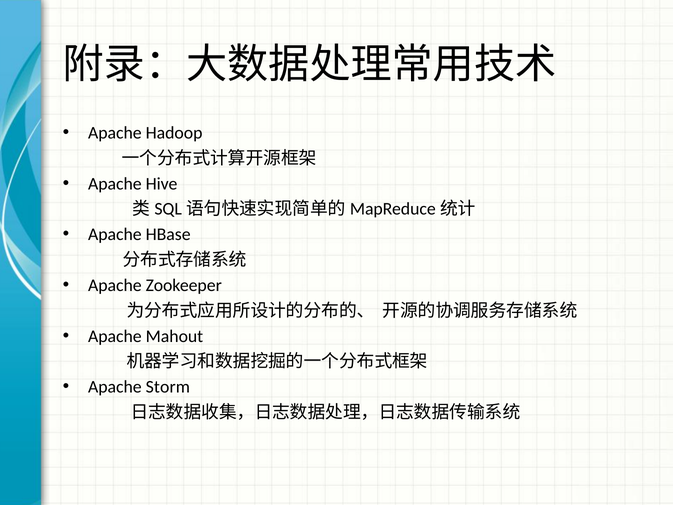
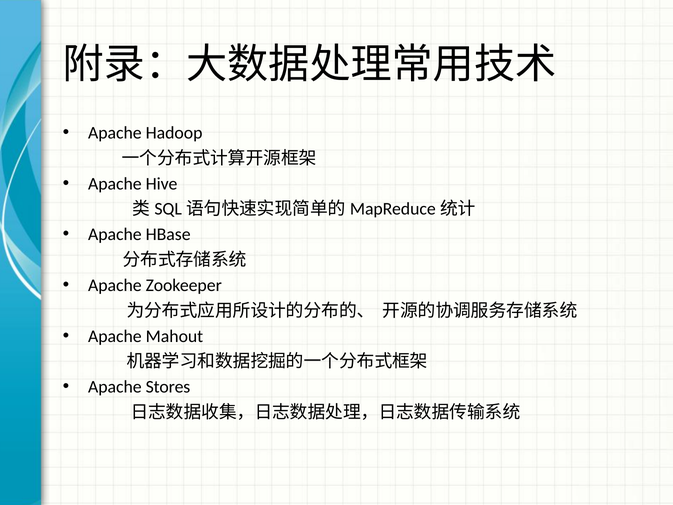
Storm: Storm -> Stores (168, 387)
